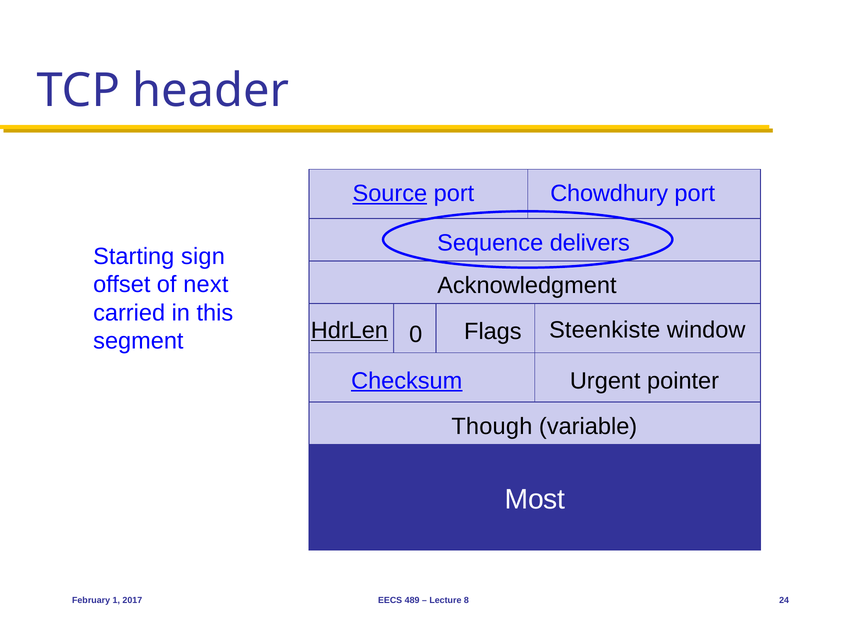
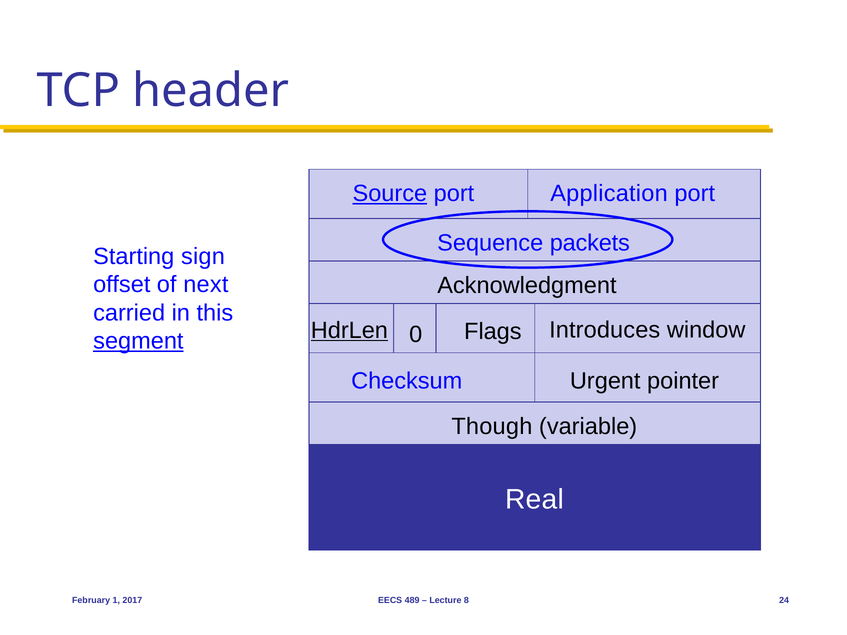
Chowdhury: Chowdhury -> Application (609, 194)
delivers: delivers -> packets (590, 243)
Steenkiste: Steenkiste -> Introduces (605, 330)
segment underline: none -> present (138, 341)
Checksum underline: present -> none (407, 381)
Most: Most -> Real (535, 500)
